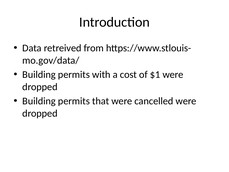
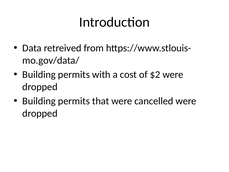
$1: $1 -> $2 (155, 75)
